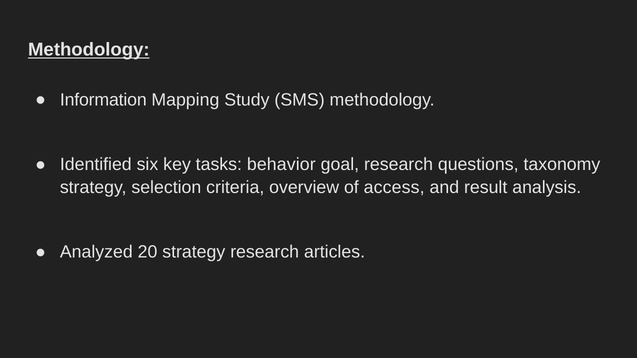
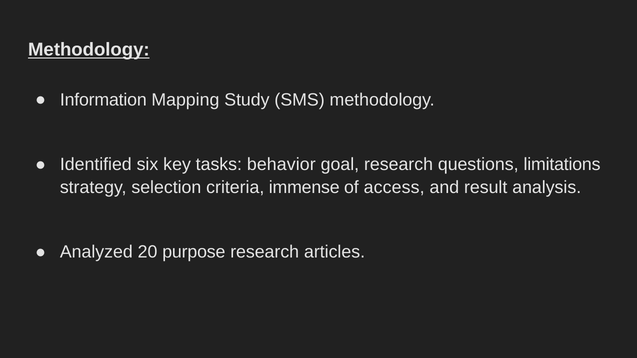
taxonomy: taxonomy -> limitations (562, 165)
overview: overview -> immense (304, 187)
20 strategy: strategy -> purpose (194, 252)
